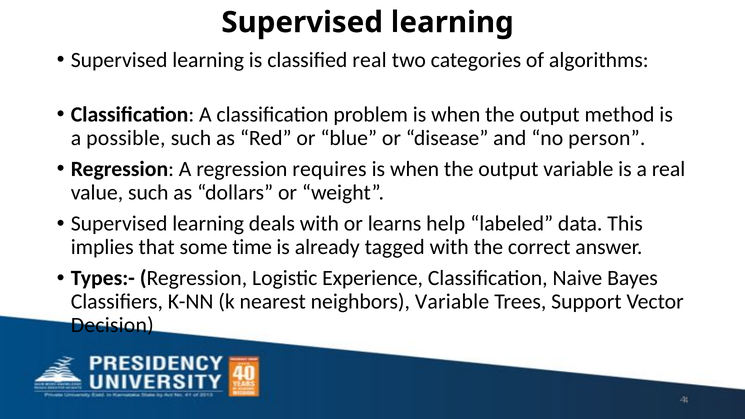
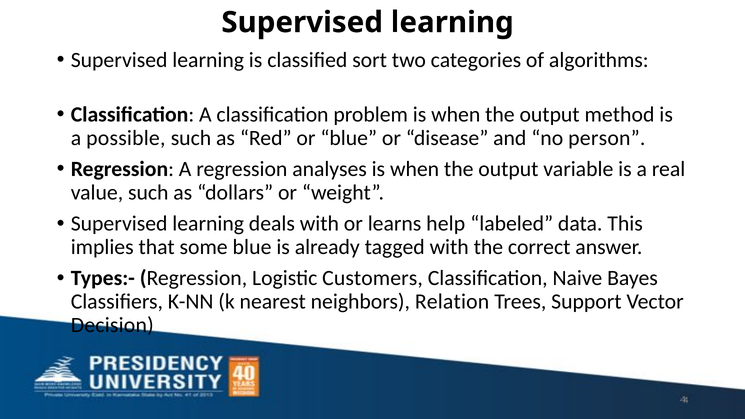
classified real: real -> sort (370, 60)
requires: requires -> analyses (330, 169)
some time: time -> blue (252, 247)
Experience: Experience -> Customers (373, 278)
neighbors Variable: Variable -> Relation (452, 302)
